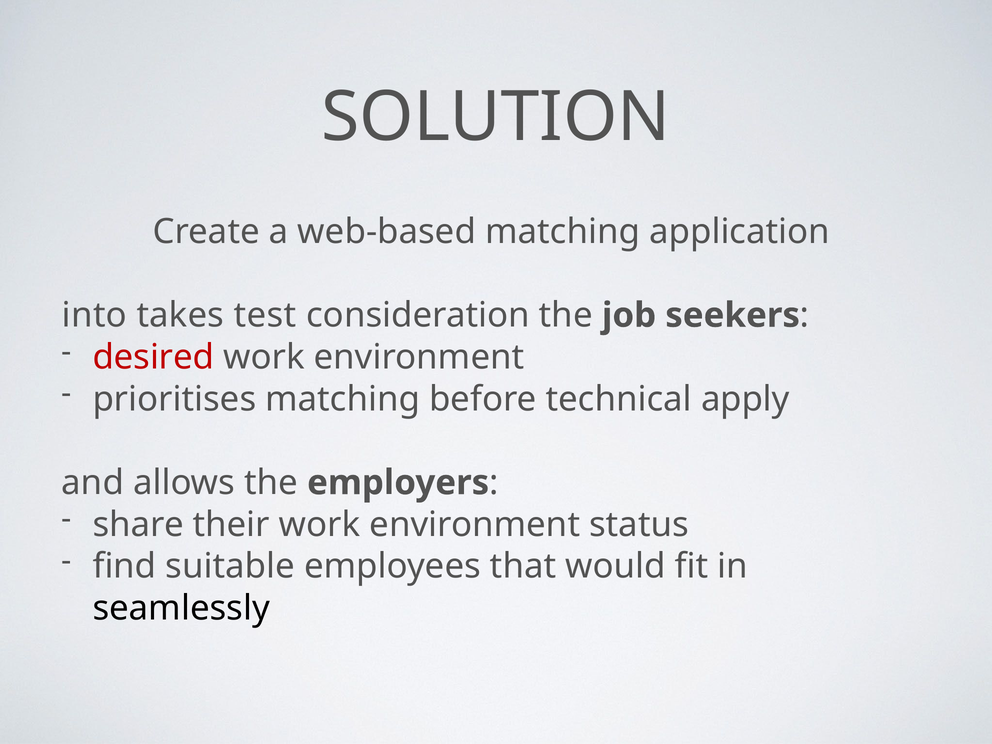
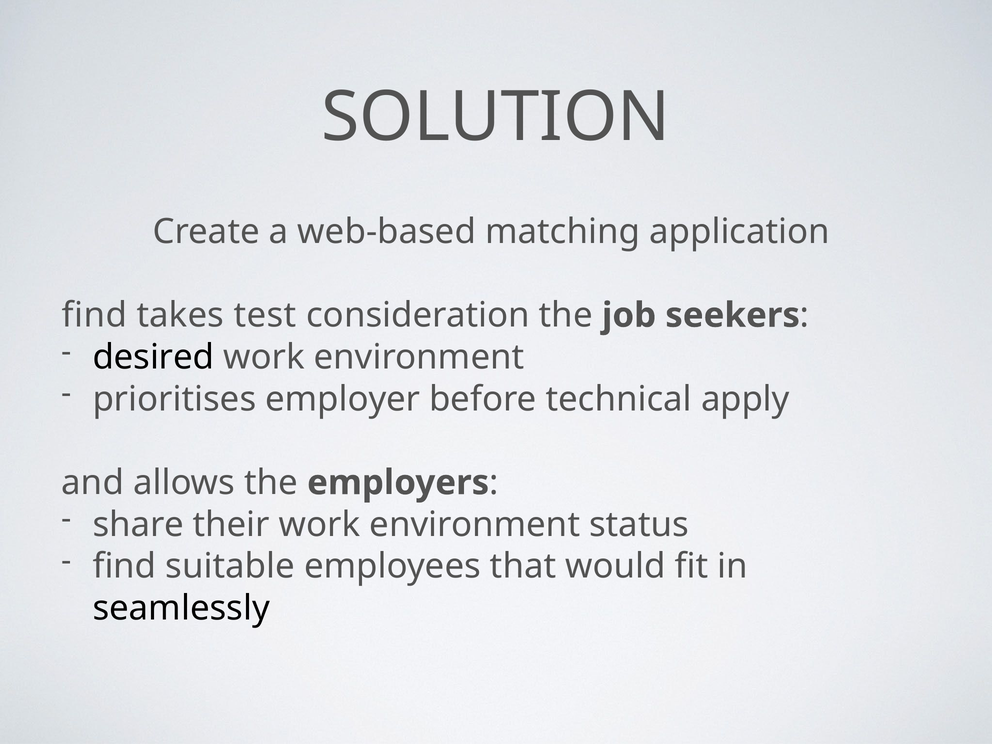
into: into -> find (94, 315)
desired colour: red -> black (153, 357)
prioritises matching: matching -> employer (343, 399)
